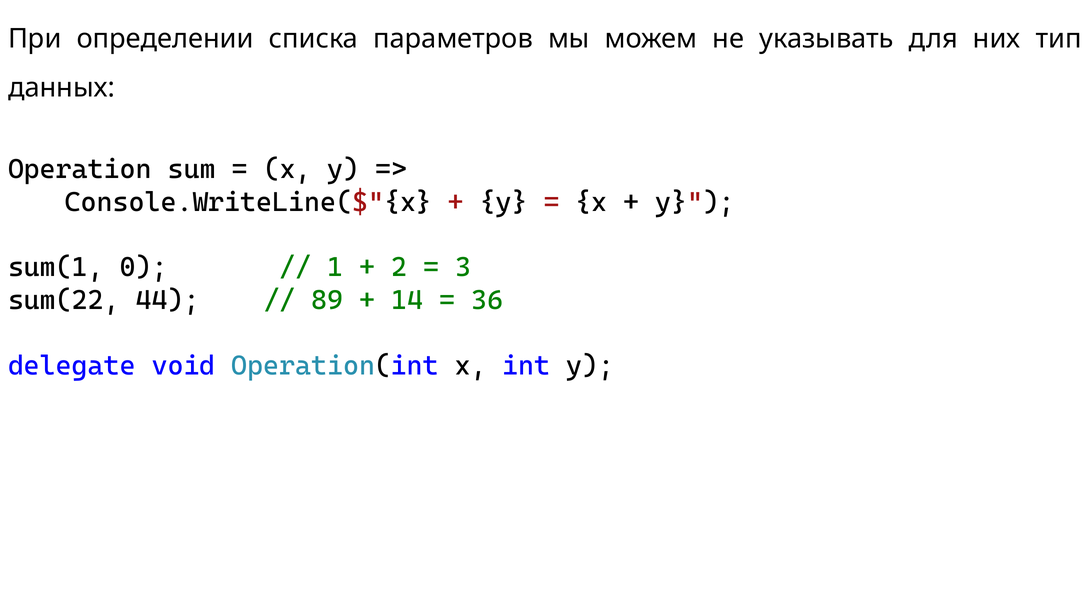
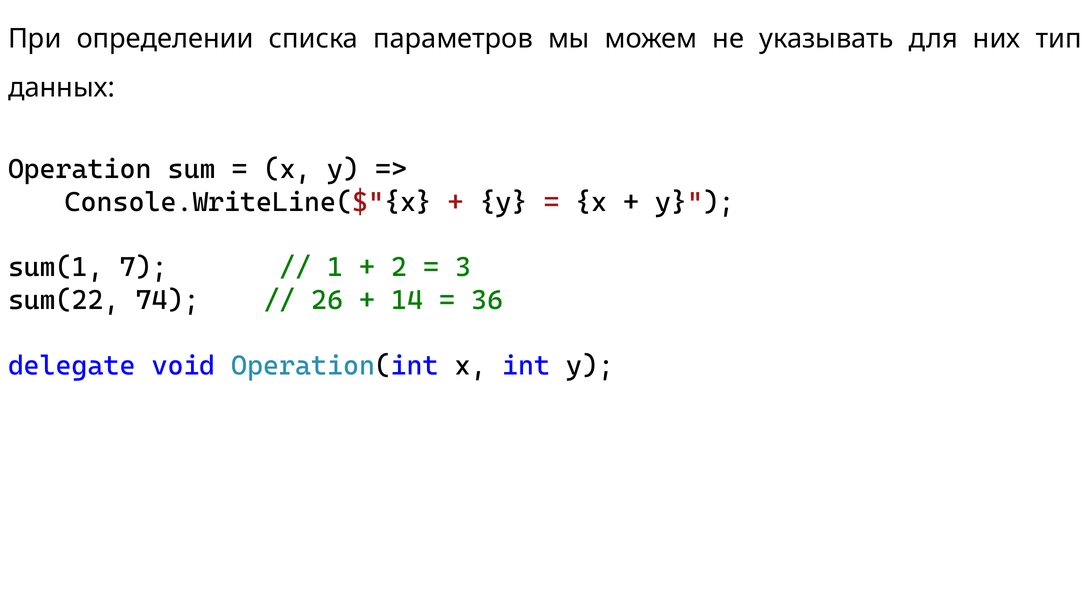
0: 0 -> 7 (144, 268)
44: 44 -> 74 (168, 300)
89: 89 -> 26 (327, 300)
